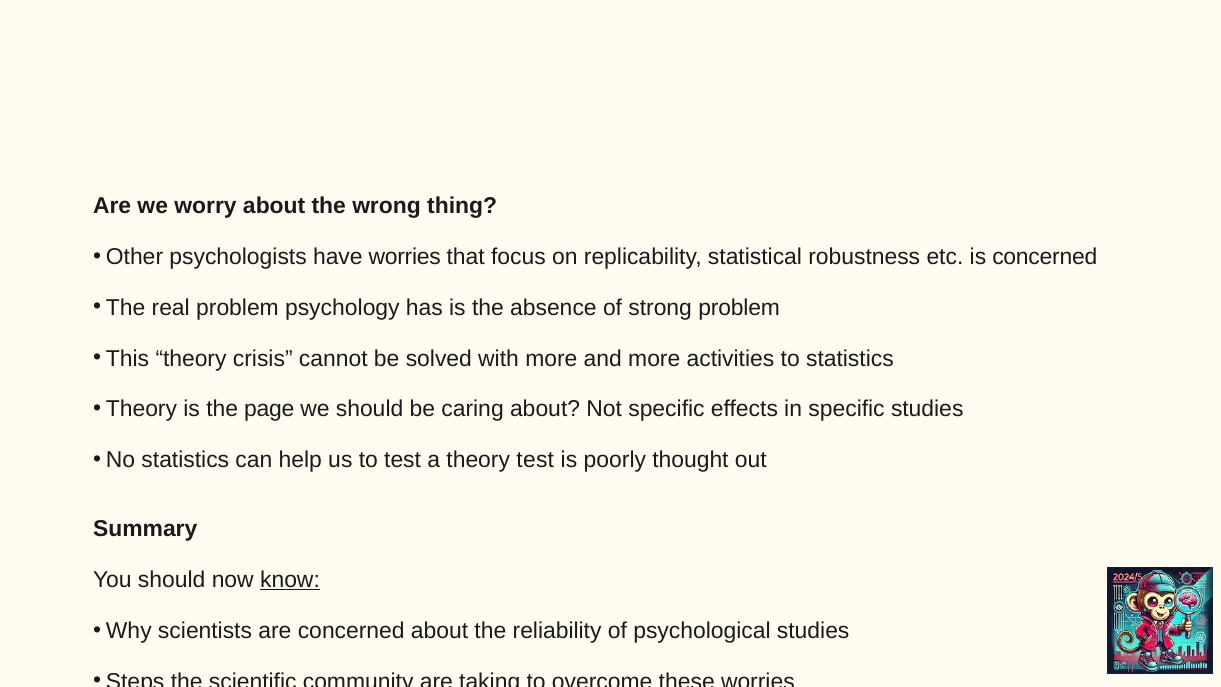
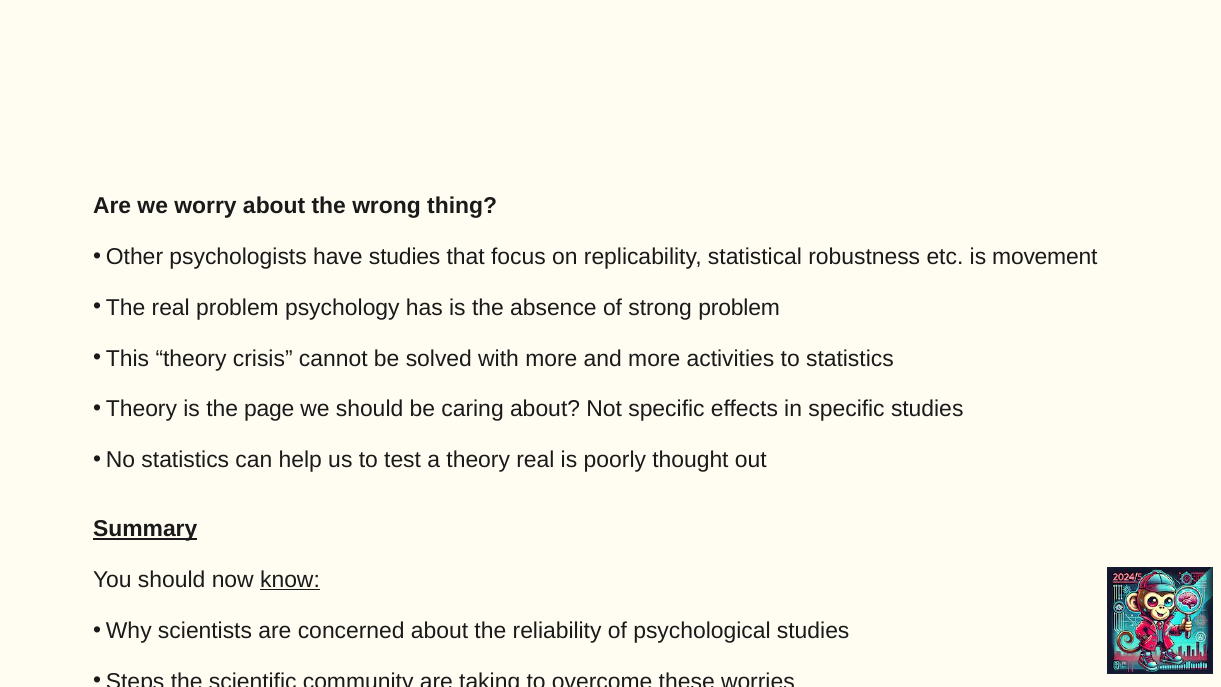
have worries: worries -> studies (405, 257)
is concerned: concerned -> movement (1045, 257)
theory test: test -> real (535, 460)
Summary underline: none -> present (145, 529)
